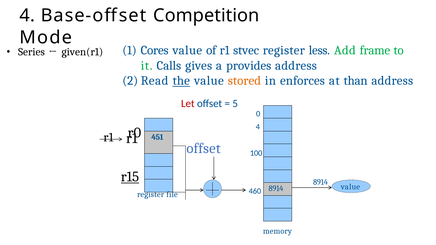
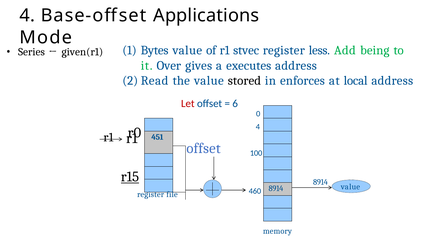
Competition: Competition -> Applications (206, 16)
Cores: Cores -> Bytes (155, 50)
frame: frame -> being (375, 50)
Calls: Calls -> Over (169, 66)
provides: provides -> executes (249, 66)
the underline: present -> none (181, 81)
stored colour: orange -> black (244, 81)
than: than -> local (356, 81)
5: 5 -> 6 (235, 104)
